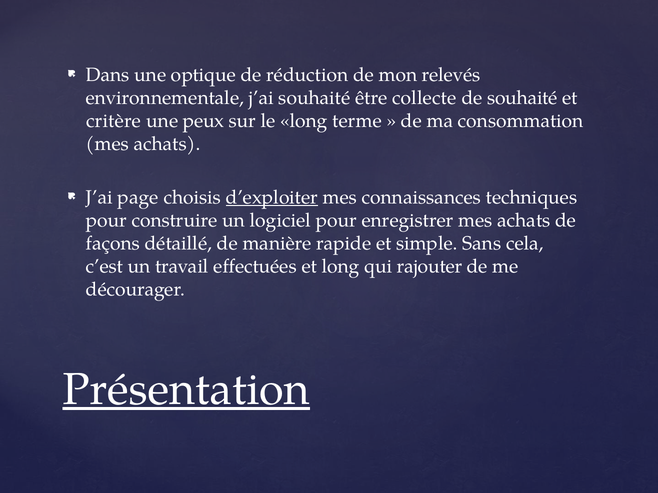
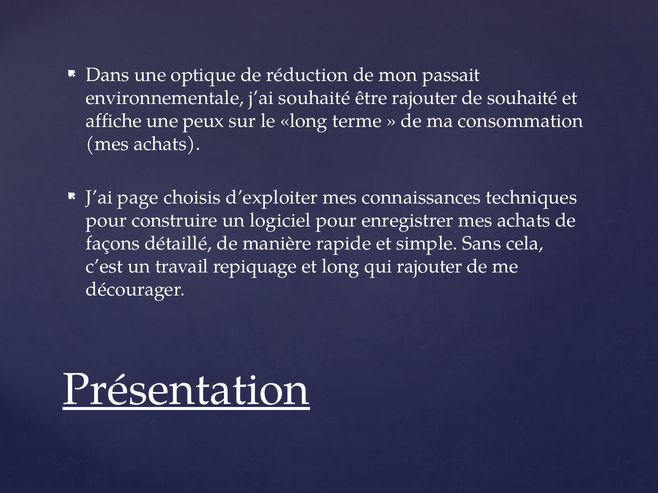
relevés: relevés -> passait (451, 75)
être collecte: collecte -> rajouter (425, 98)
critère: critère -> affiche (114, 121)
d’exploiter underline: present -> none (272, 198)
effectuées: effectuées -> repiquage (255, 267)
